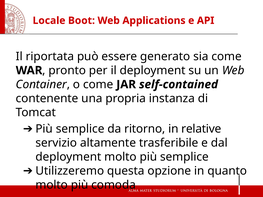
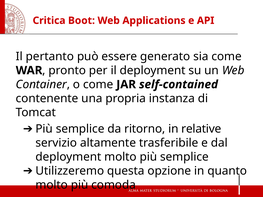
Locale: Locale -> Critica (49, 21)
riportata: riportata -> pertanto (50, 56)
